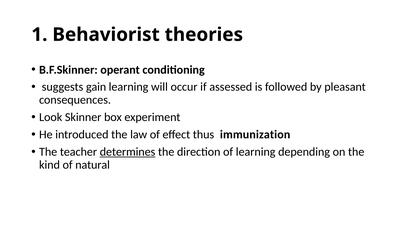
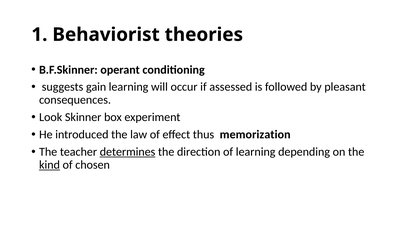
immunization: immunization -> memorization (255, 134)
kind underline: none -> present (50, 165)
natural: natural -> chosen (93, 165)
